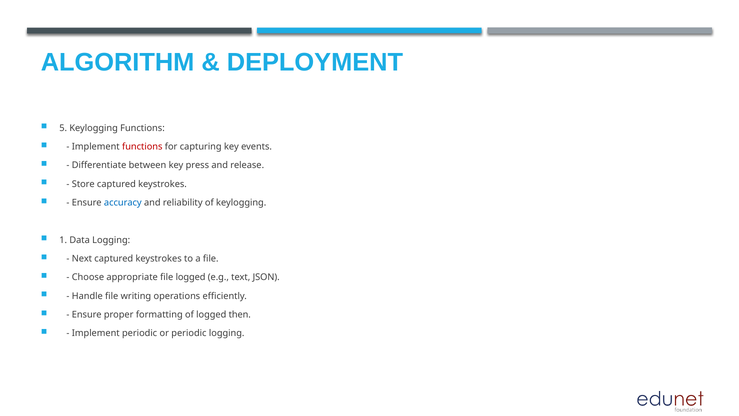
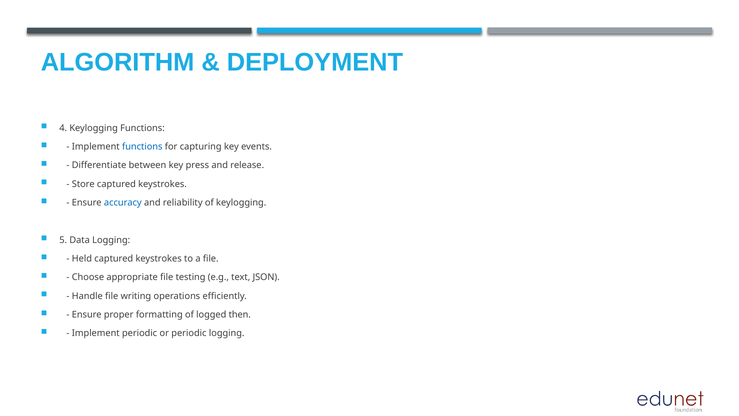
5: 5 -> 4 (63, 128)
functions colour: red -> blue (142, 147)
1: 1 -> 5 (63, 240)
Next: Next -> Held (82, 258)
file logged: logged -> testing (191, 277)
